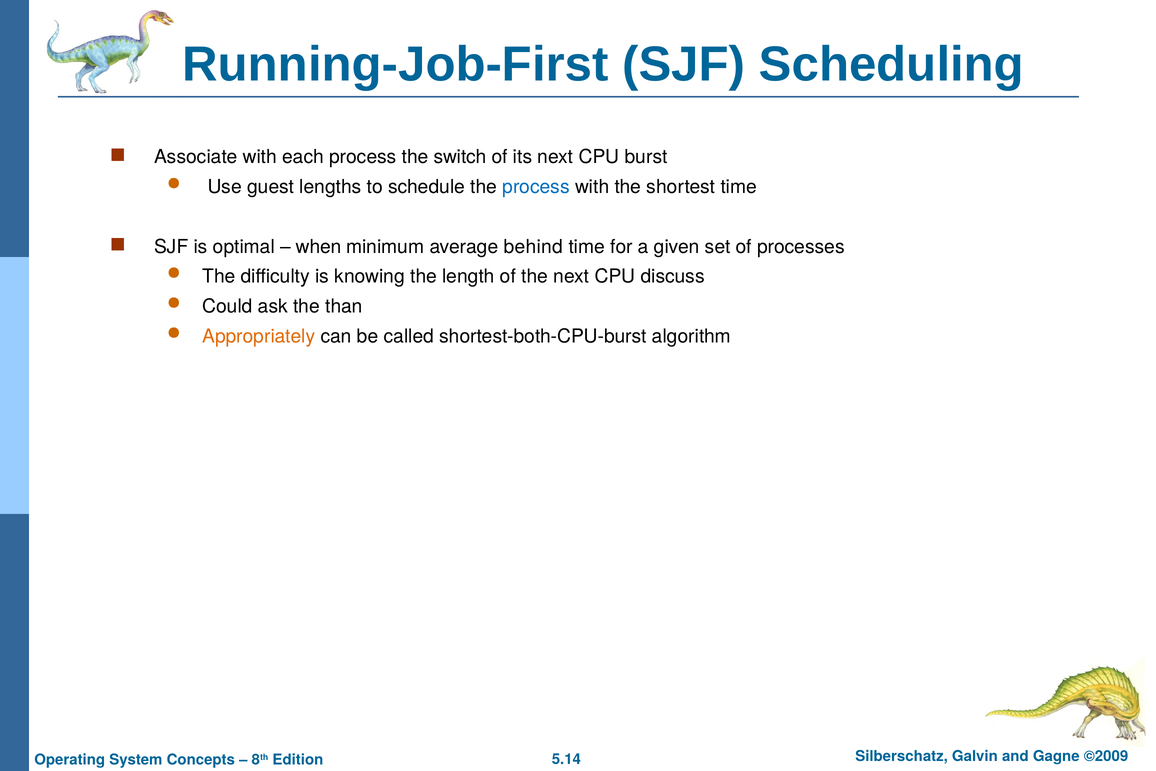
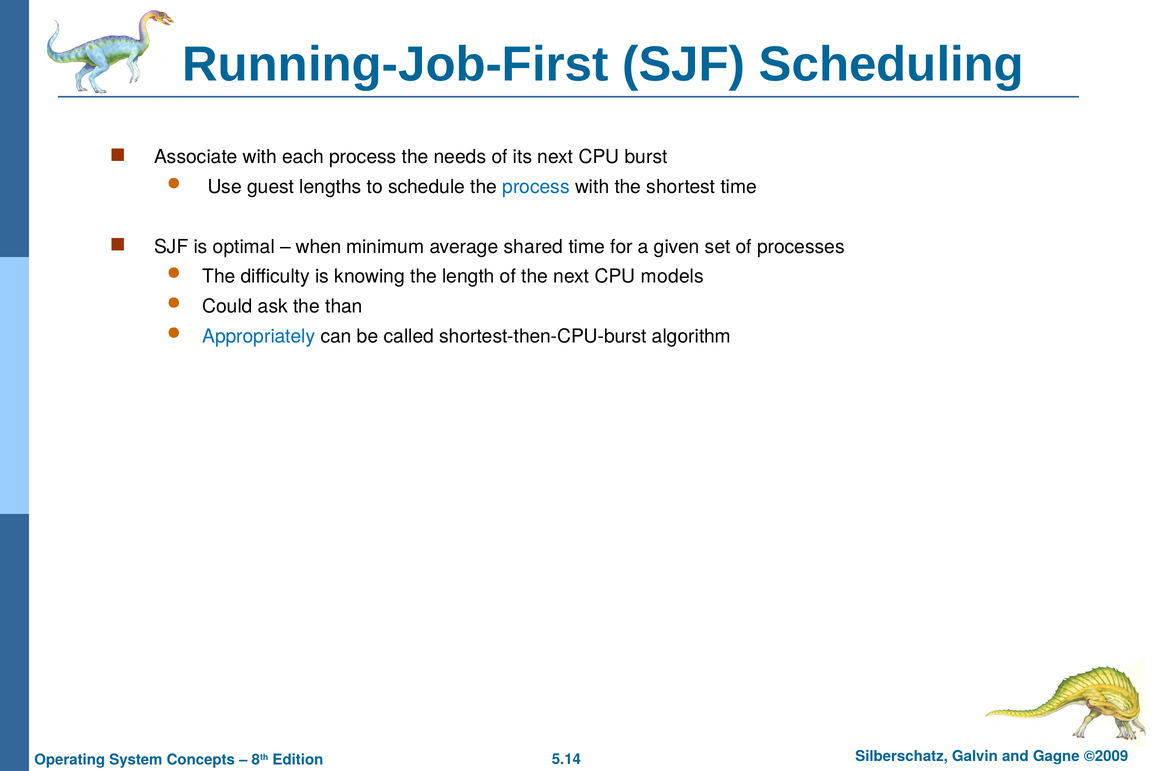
switch: switch -> needs (460, 157)
behind: behind -> shared (533, 247)
discuss: discuss -> models (673, 276)
Appropriately colour: orange -> blue (259, 336)
shortest-both-CPU-burst: shortest-both-CPU-burst -> shortest-then-CPU-burst (543, 336)
